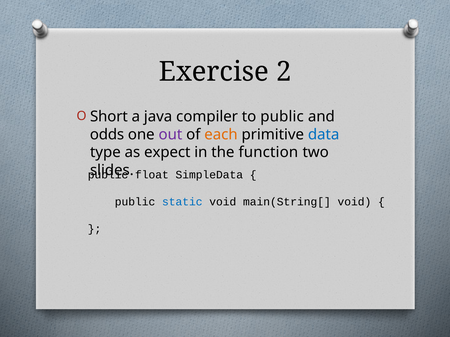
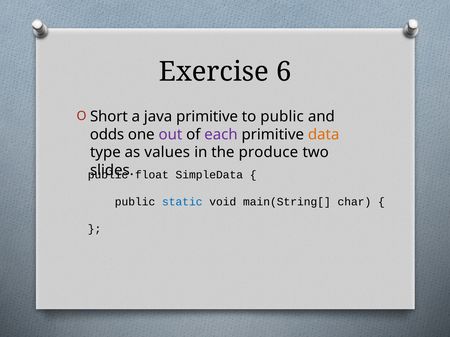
2: 2 -> 6 (284, 72)
java compiler: compiler -> primitive (207, 117)
each colour: orange -> purple (221, 135)
data colour: blue -> orange (324, 135)
expect: expect -> values (167, 153)
function: function -> produce (268, 153)
main(String[ void: void -> char (354, 202)
